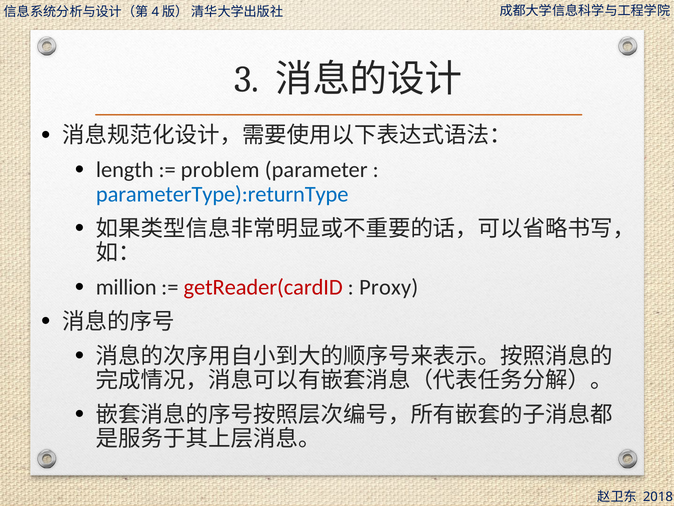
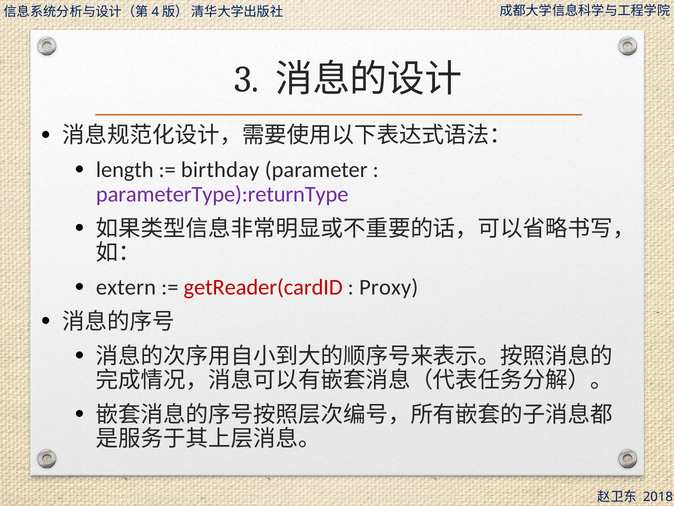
problem: problem -> birthday (220, 170)
parameterType):returnType colour: blue -> purple (222, 194)
million: million -> extern (126, 287)
